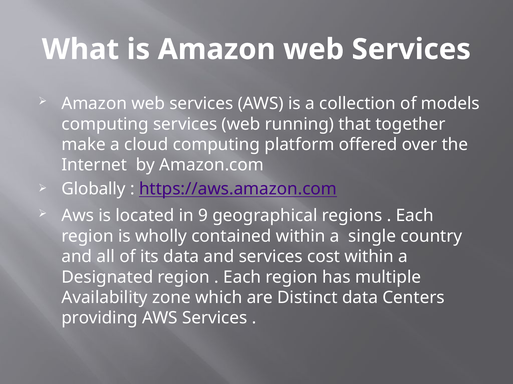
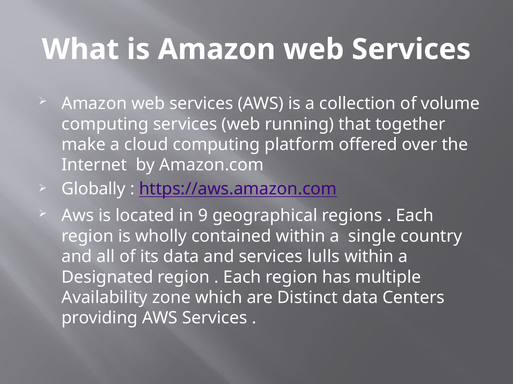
models: models -> volume (450, 104)
cost: cost -> lulls (324, 257)
